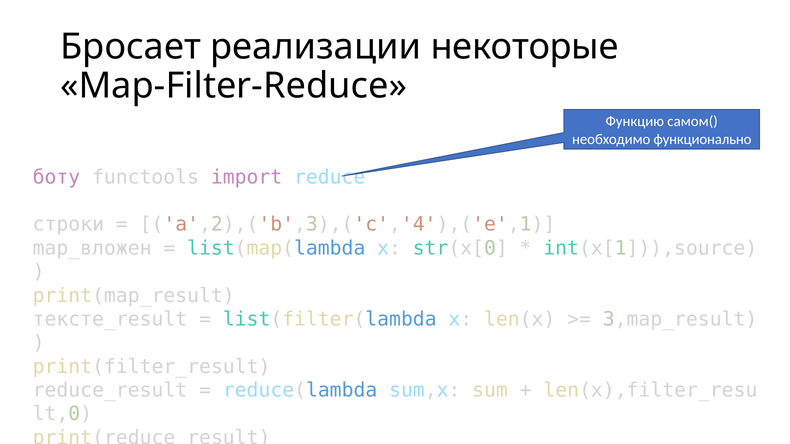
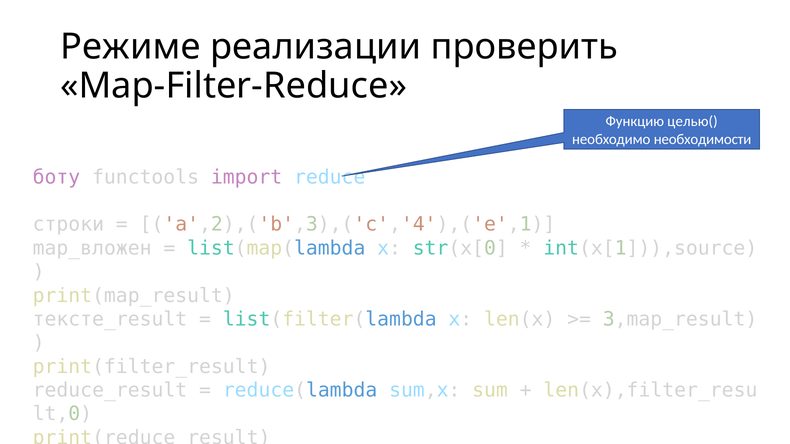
Бросает: Бросает -> Режиме (131, 47)
некоторые: некоторые -> проверить (524, 47)
самом(: самом( -> целью( (693, 122)
функционально: функционально -> необходимости (703, 139)
